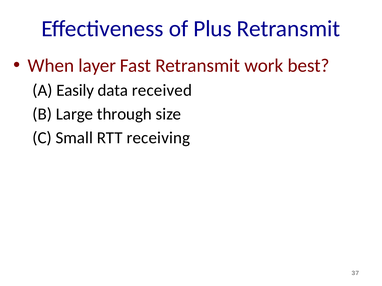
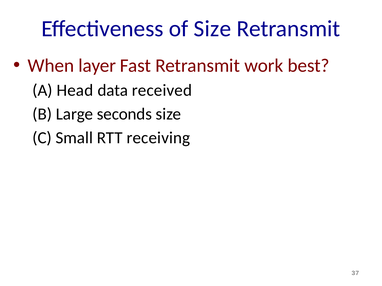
of Plus: Plus -> Size (212, 29)
Easily: Easily -> Head (75, 91)
through: through -> seconds (124, 114)
